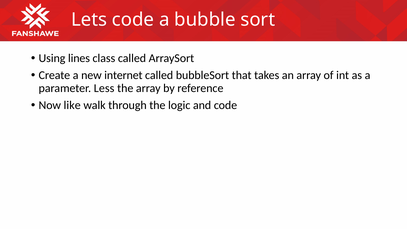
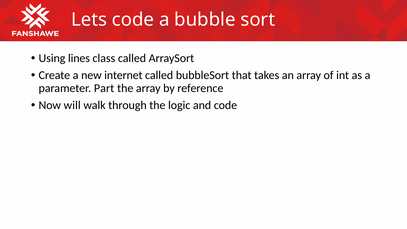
Less: Less -> Part (104, 88)
like: like -> will (72, 105)
